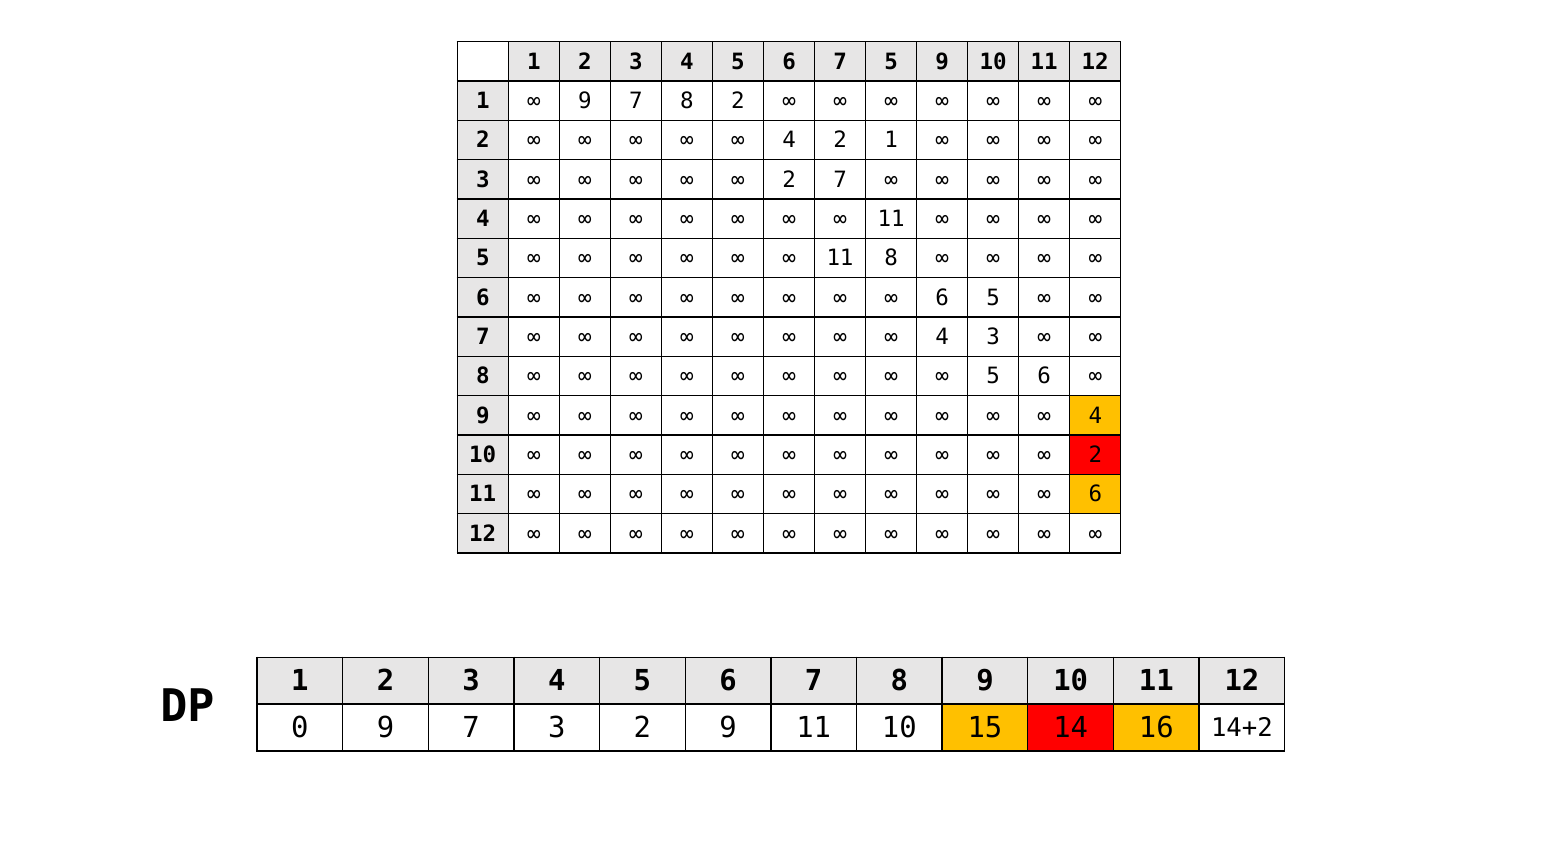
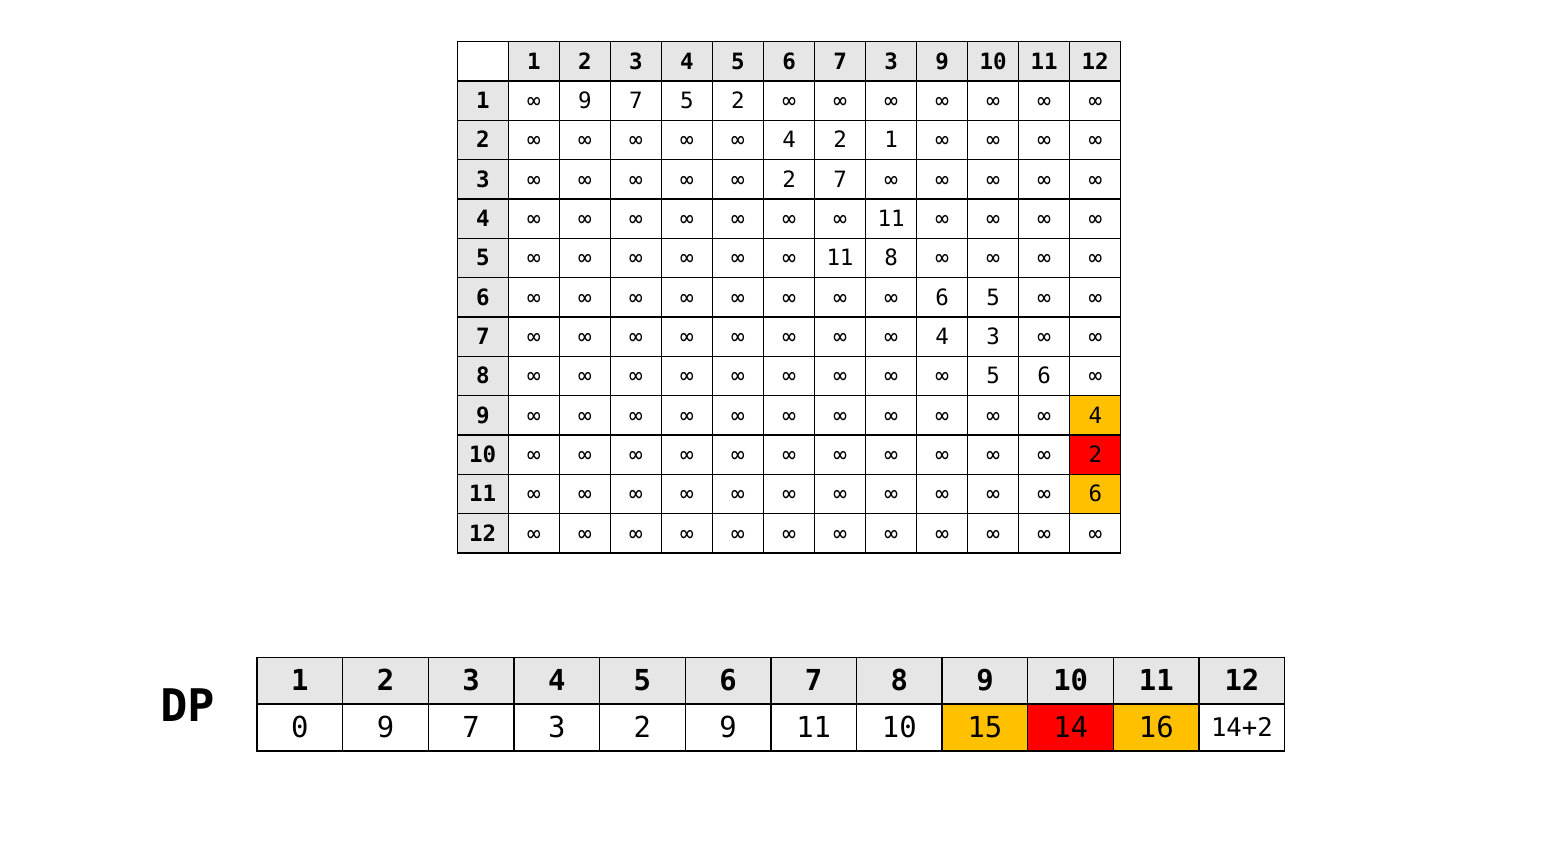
6 7 5: 5 -> 3 (891, 62)
9 7 8: 8 -> 5 (687, 101)
